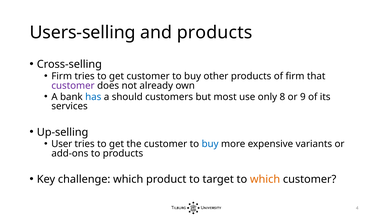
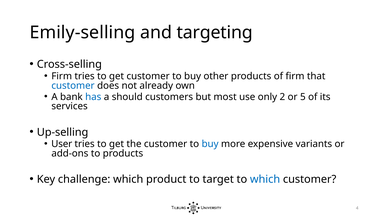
Users-selling: Users-selling -> Emily-selling (83, 33)
and products: products -> targeting (215, 33)
customer colour: purple -> blue (73, 86)
8: 8 -> 2 (282, 97)
9: 9 -> 5 (303, 97)
which colour: orange -> blue (265, 180)
